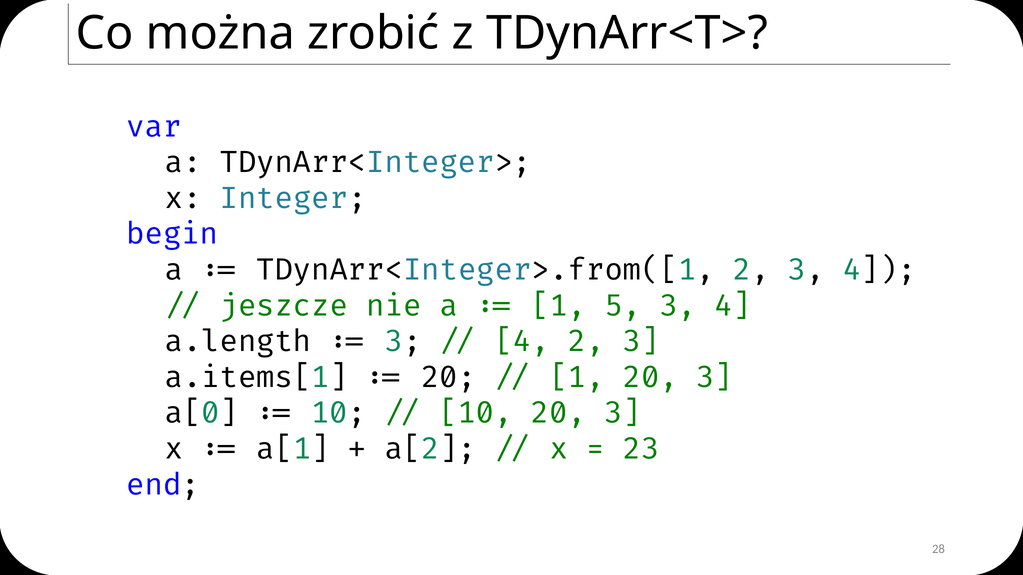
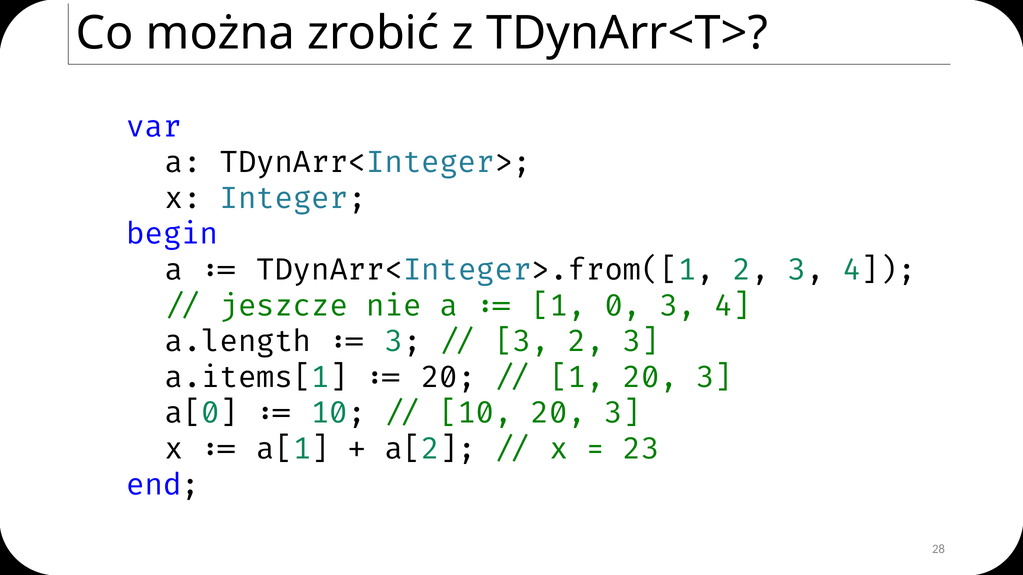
5: 5 -> 0 (623, 306)
4: 4 -> 3 (522, 342)
